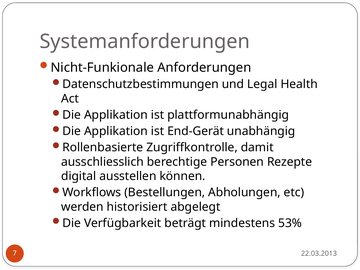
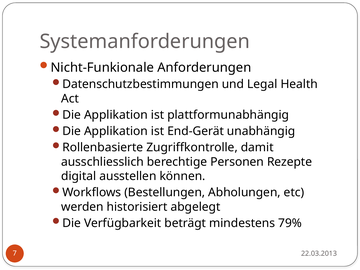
53%: 53% -> 79% (290, 223)
